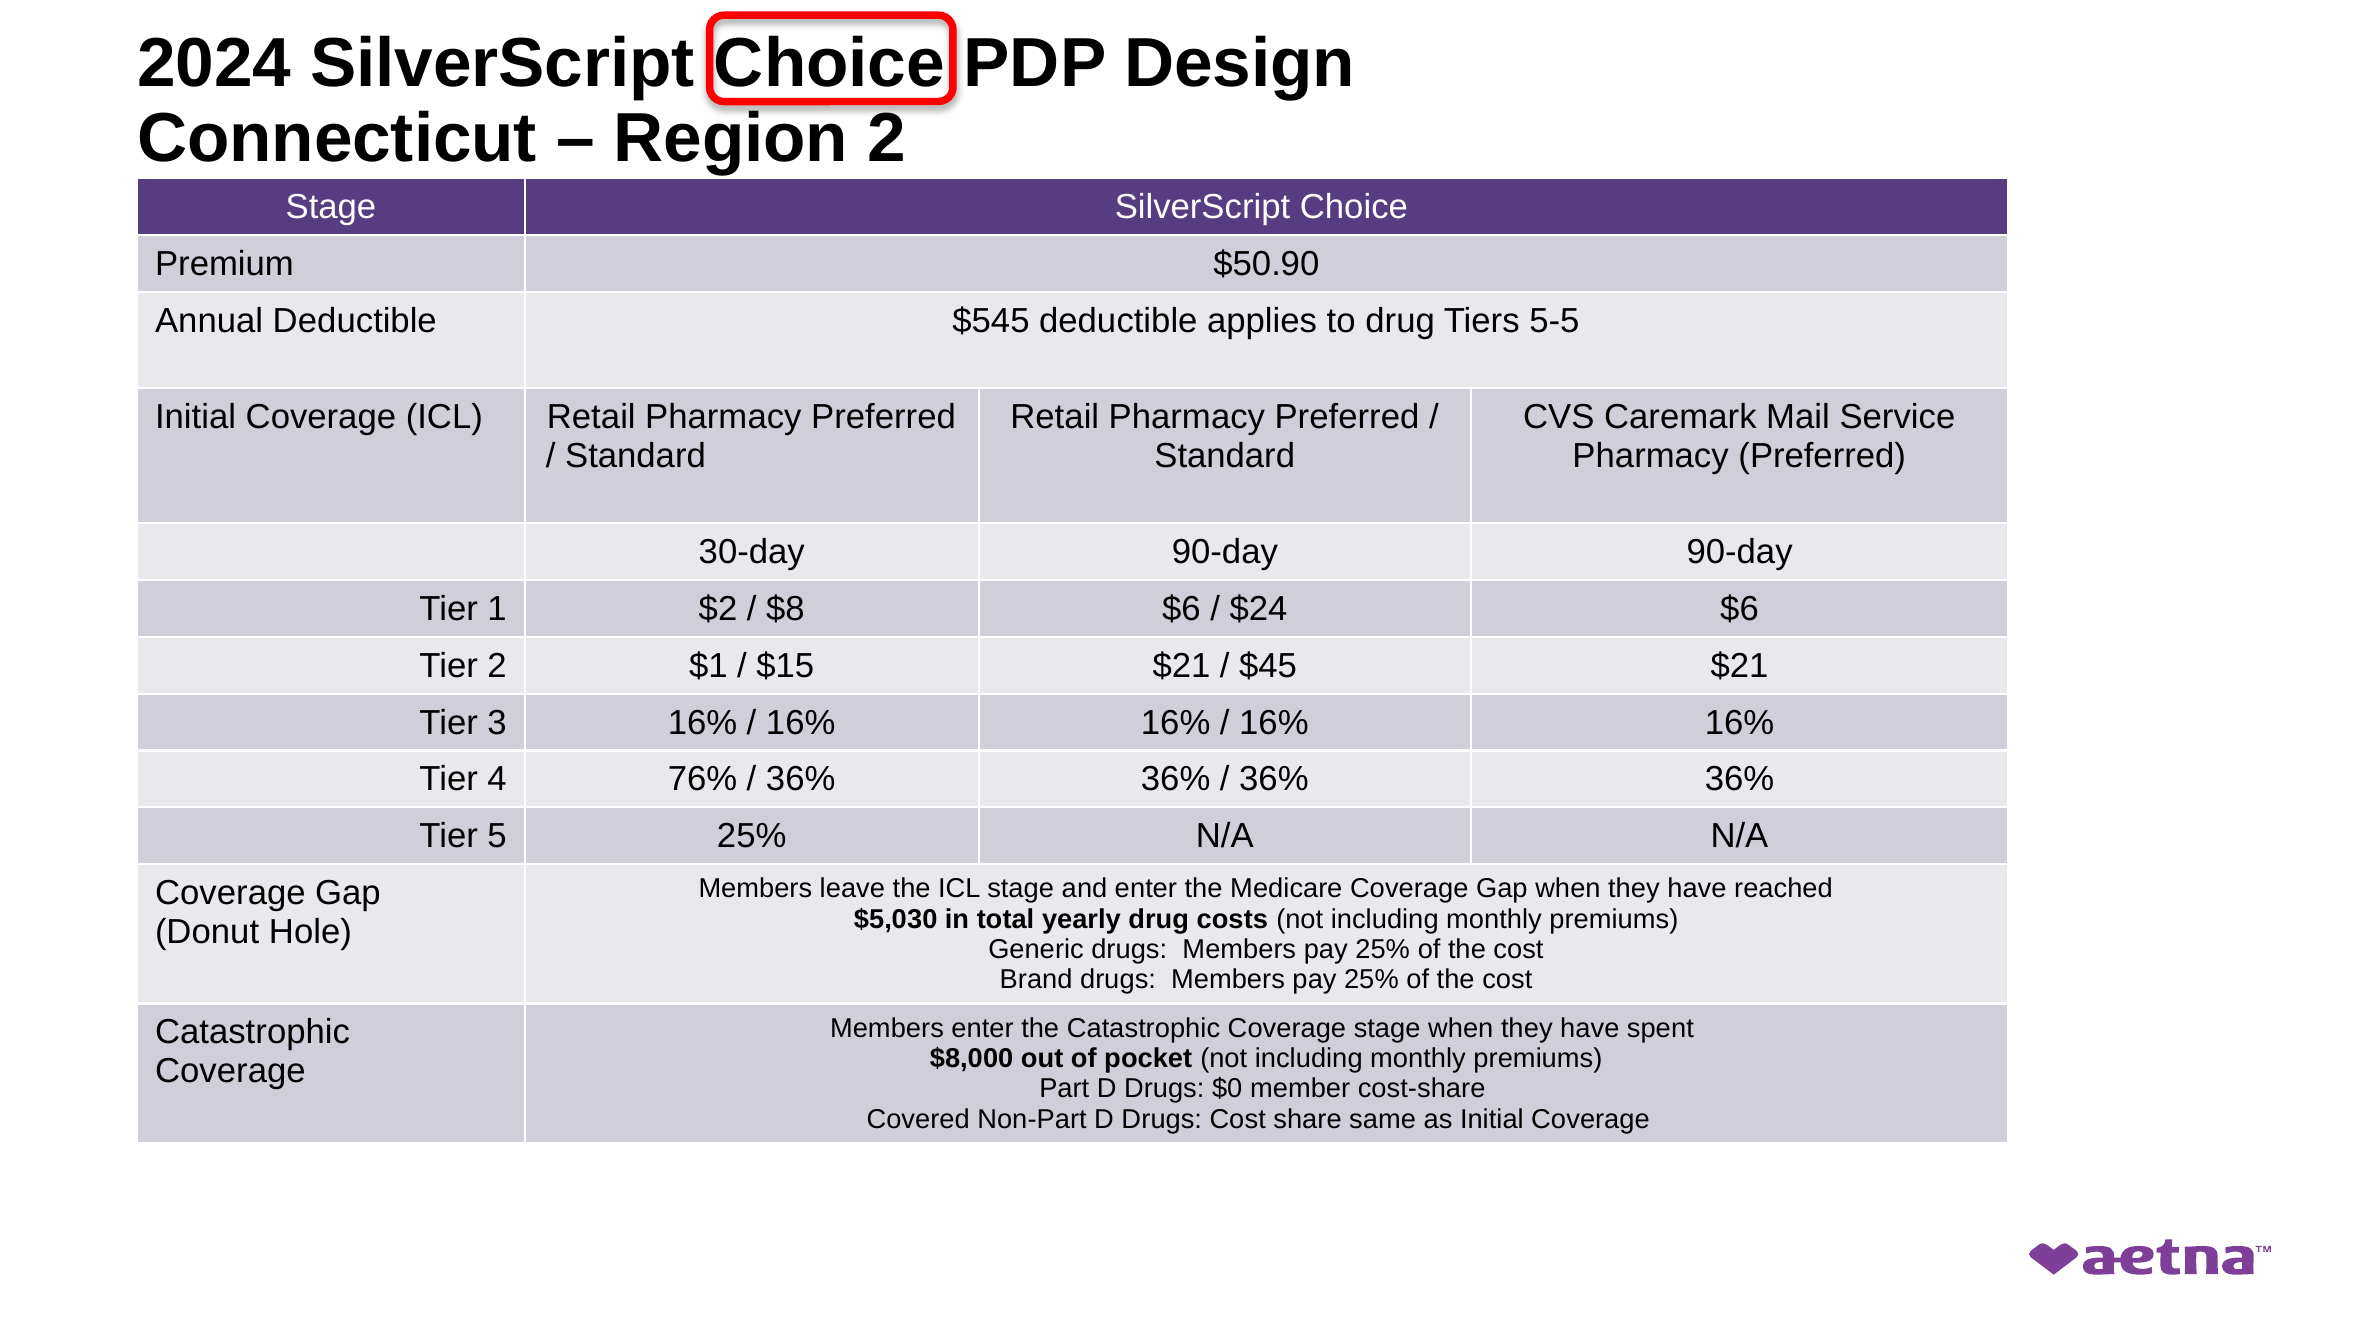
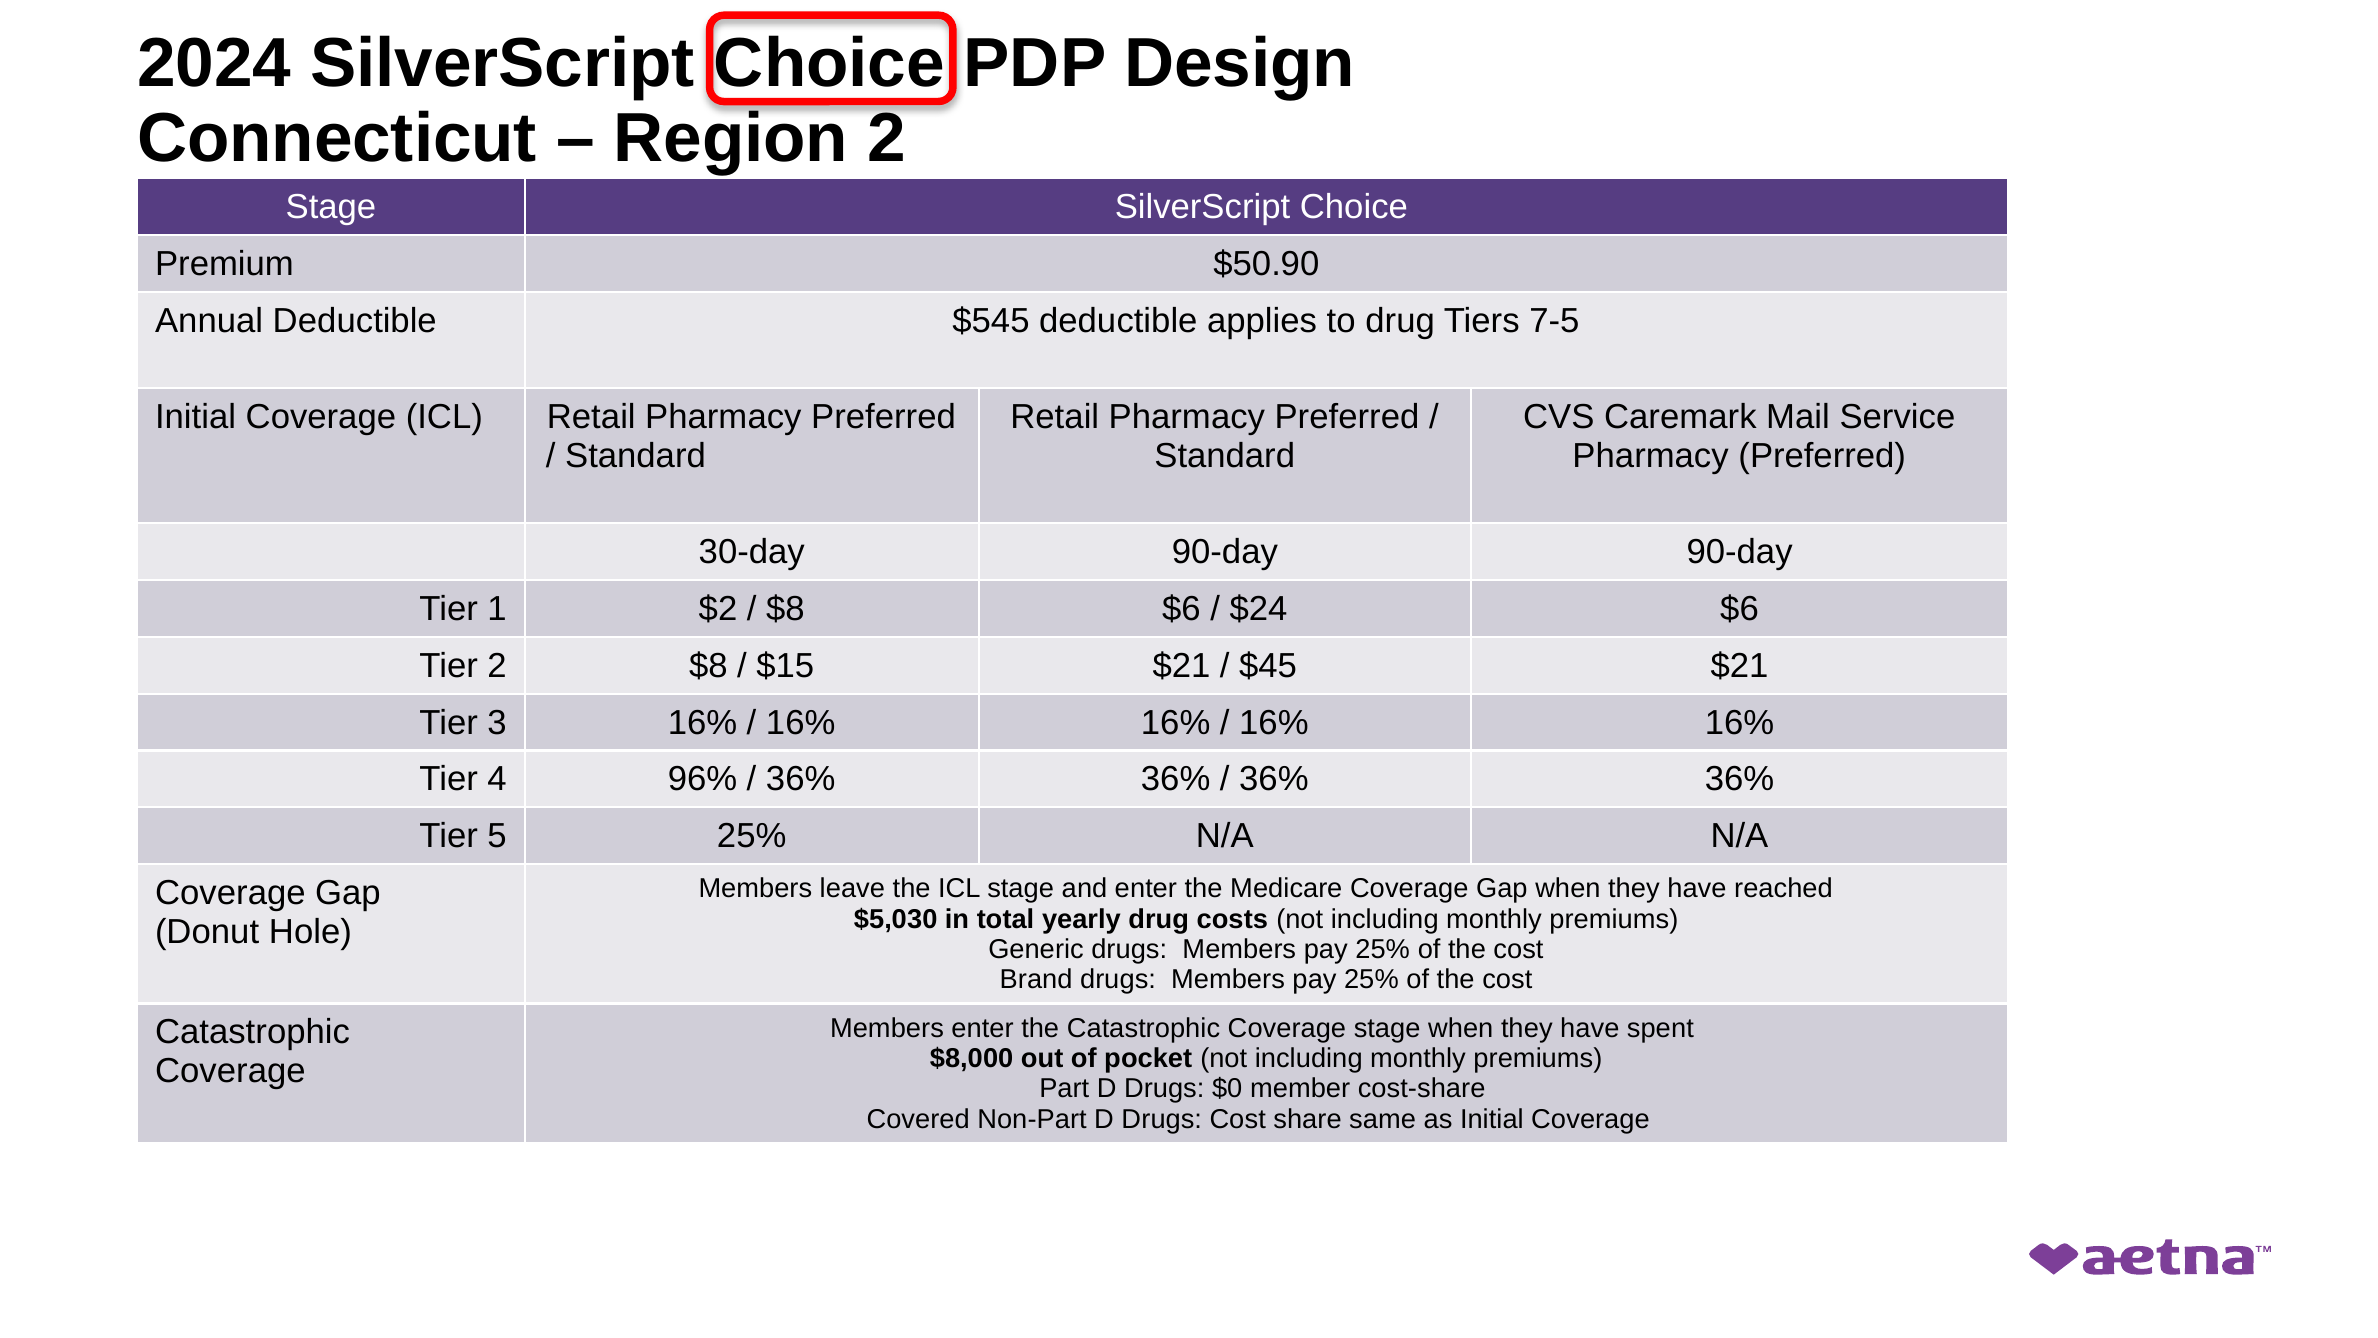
5-5: 5-5 -> 7-5 (1554, 321)
2 $1: $1 -> $8 (708, 666)
76%: 76% -> 96% (702, 779)
